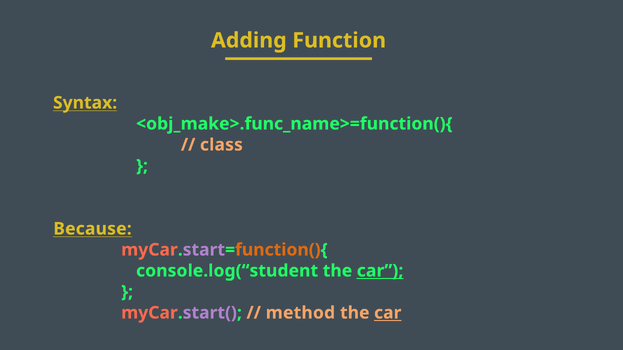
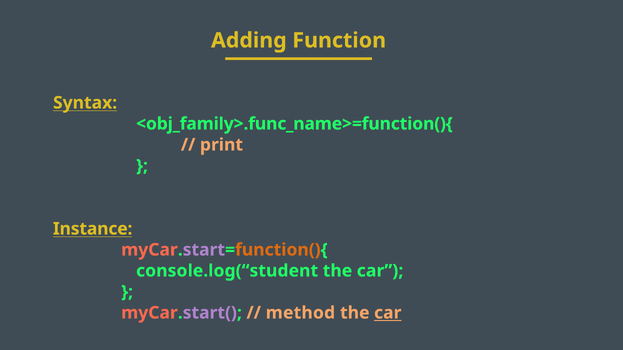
<obj_make>.func_name>=function(){: <obj_make>.func_name>=function(){ -> <obj_family>.func_name>=function(){ (294, 124)
class: class -> print (221, 145)
Because: Because -> Instance (93, 229)
car underline: present -> none (380, 271)
